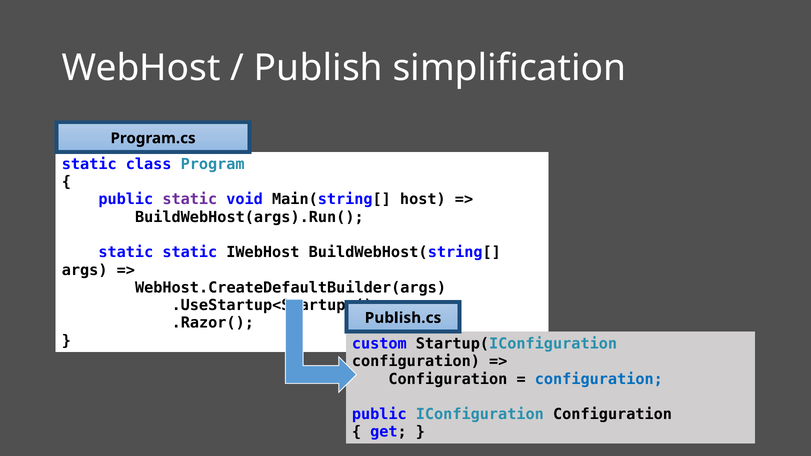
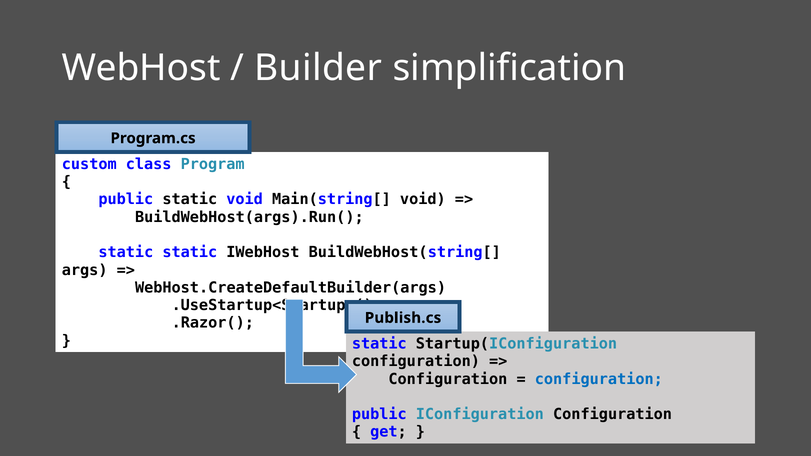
Publish: Publish -> Builder (318, 68)
static: static -> custom (89, 164)
static colour: purple -> black (190, 200)
Main(string[ host: host -> void (423, 200)
custom: custom -> static (379, 344)
